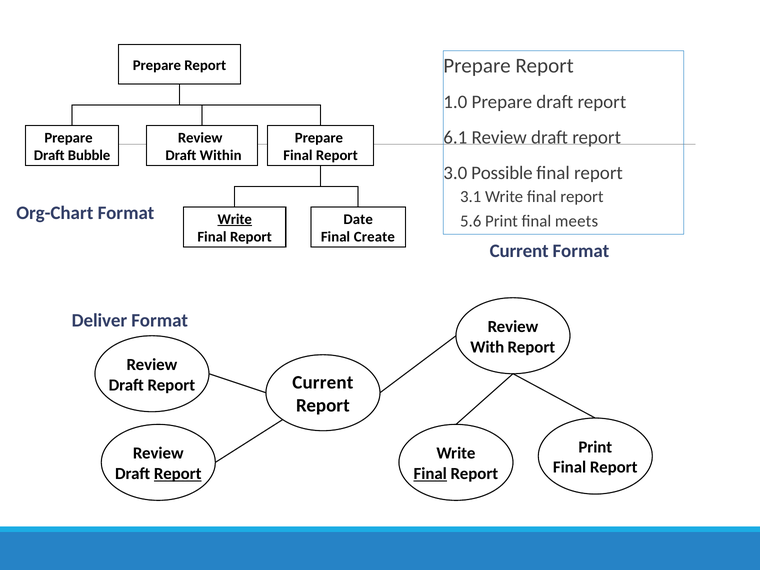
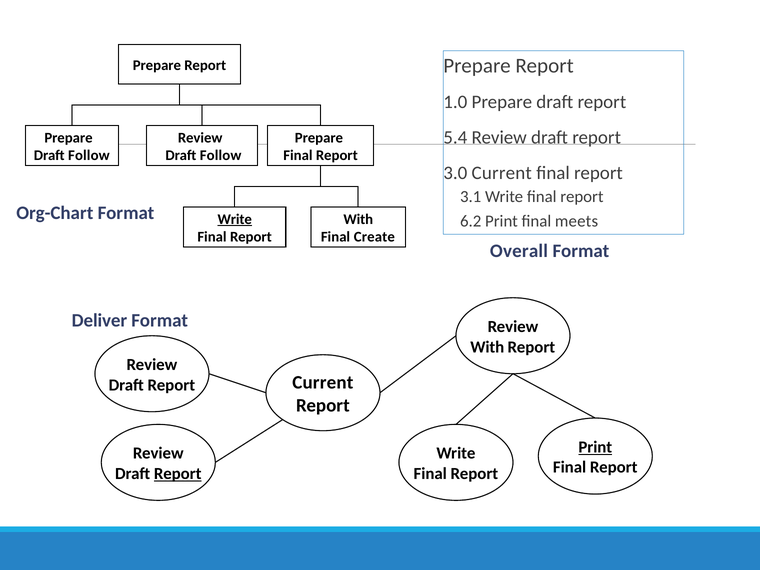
6.1: 6.1 -> 5.4 (455, 138)
Bubble: Bubble -> Follow (89, 156)
Within: Within -> Follow (221, 156)
3.0 Possible: Possible -> Current (502, 173)
Date: Date -> With (358, 219)
5.6: 5.6 -> 6.2 (471, 221)
Current: Current -> Overall (519, 251)
Print underline: none -> present (595, 447)
Final underline: present -> none (430, 474)
